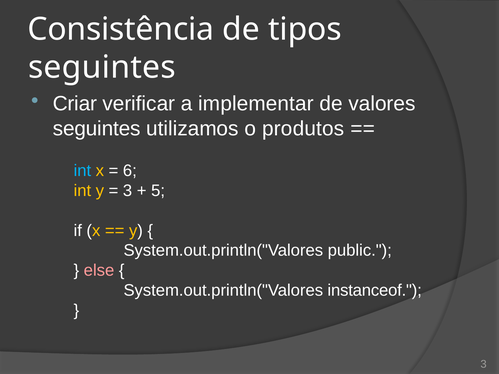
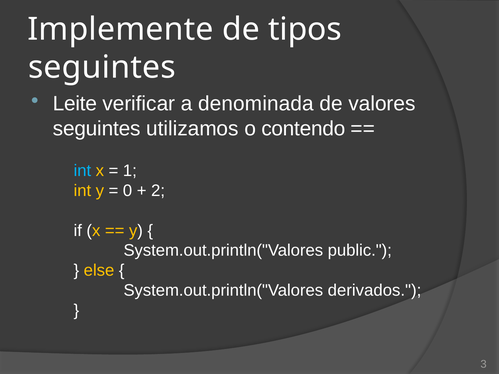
Consistência: Consistência -> Implemente (121, 29)
Criar: Criar -> Leite (75, 104)
implementar: implementar -> denominada (256, 104)
produtos: produtos -> contendo (303, 129)
6: 6 -> 1 (130, 171)
3: 3 -> 0 (128, 191)
5: 5 -> 2 (158, 191)
else colour: pink -> yellow (99, 271)
instanceof: instanceof -> derivados (375, 291)
